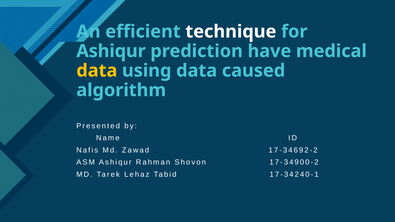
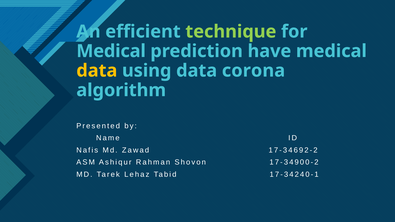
technique colour: white -> light green (231, 32)
Ashiqur: Ashiqur -> Medical (111, 51)
caused: caused -> corona (253, 71)
